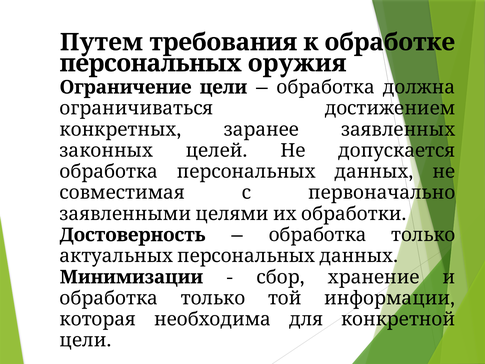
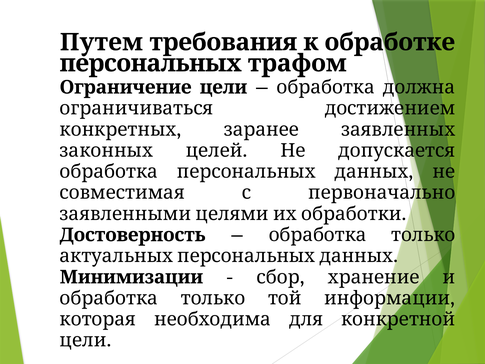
оружия: оружия -> трафом (297, 63)
